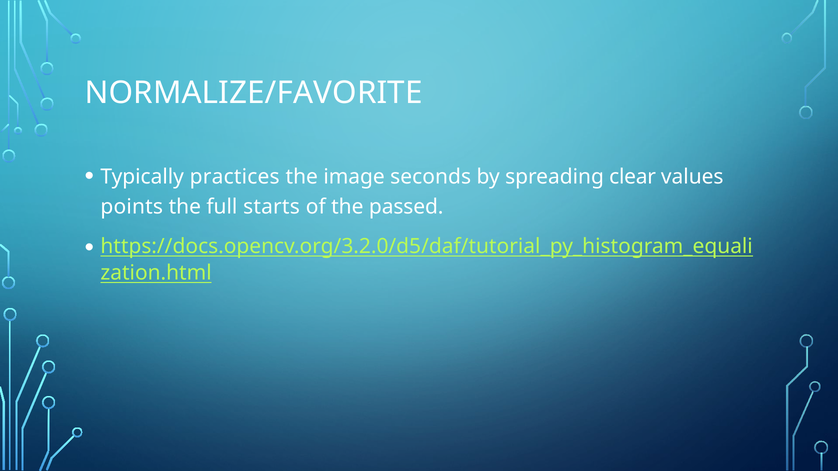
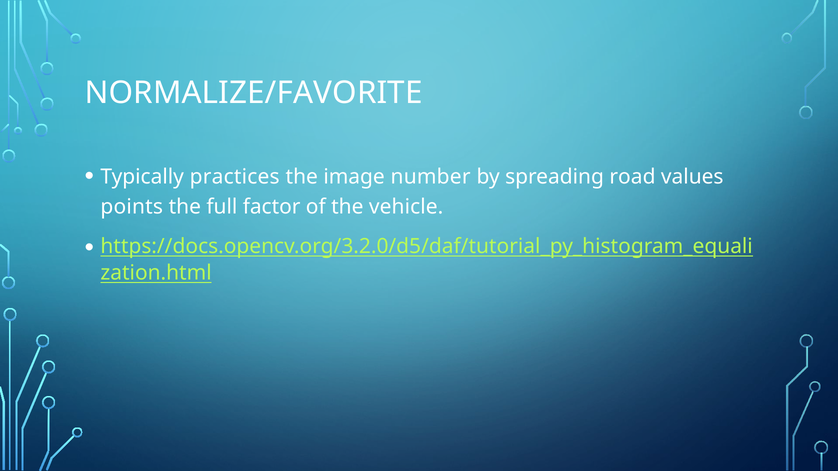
seconds: seconds -> number (431, 177)
clear: clear -> road (632, 177)
starts: starts -> factor (272, 207)
passed: passed -> vehicle (406, 207)
